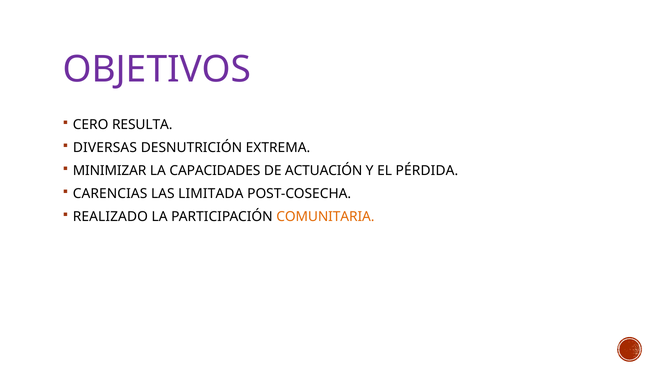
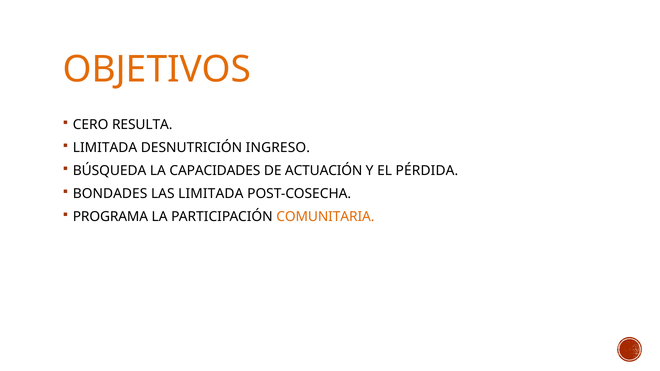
OBJETIVOS colour: purple -> orange (157, 70)
DIVERSAS: DIVERSAS -> LIMITADA (105, 148)
EXTREMA: EXTREMA -> INGRESO (278, 148)
MINIMIZAR: MINIMIZAR -> BÚSQUEDA (110, 171)
CARENCIAS: CARENCIAS -> BONDADES (110, 194)
REALIZADO: REALIZADO -> PROGRAMA (110, 217)
